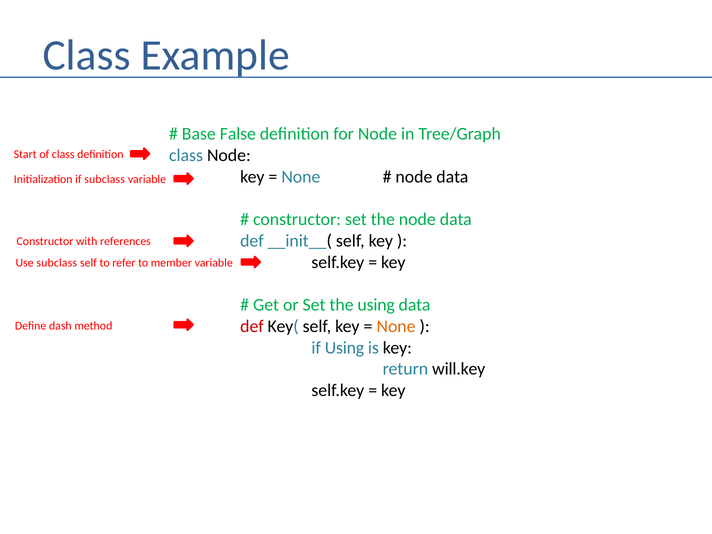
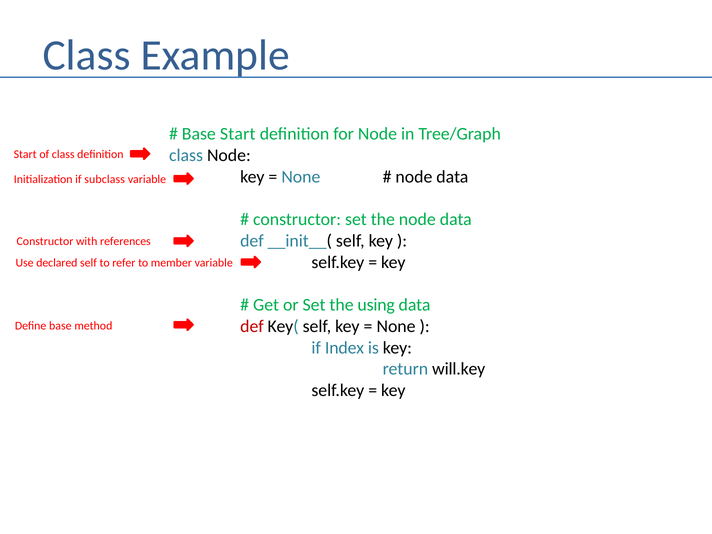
Base False: False -> Start (238, 134)
Use subclass: subclass -> declared (57, 263)
None colour: orange -> black (396, 326)
Define dash: dash -> base (60, 326)
if Using: Using -> Index (344, 348)
